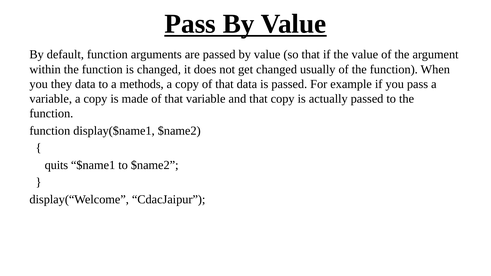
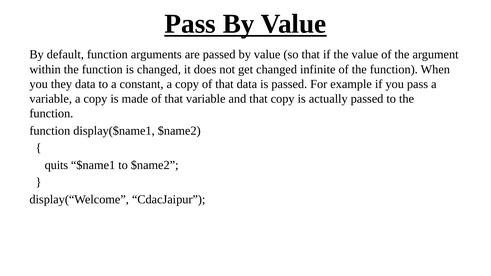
usually: usually -> infinite (318, 69)
methods: methods -> constant (142, 84)
